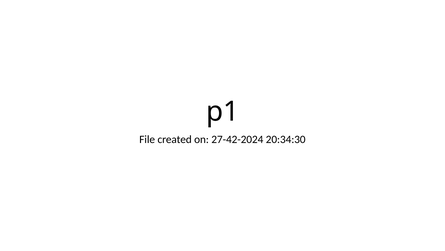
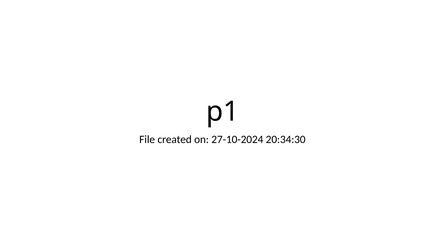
27-42-2024: 27-42-2024 -> 27-10-2024 (237, 139)
